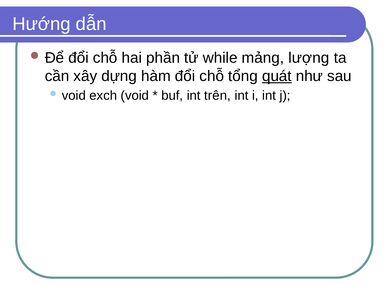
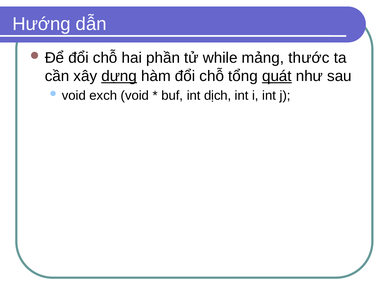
lượng: lượng -> thước (309, 58)
dựng underline: none -> present (119, 76)
trên: trên -> dịch (218, 96)
